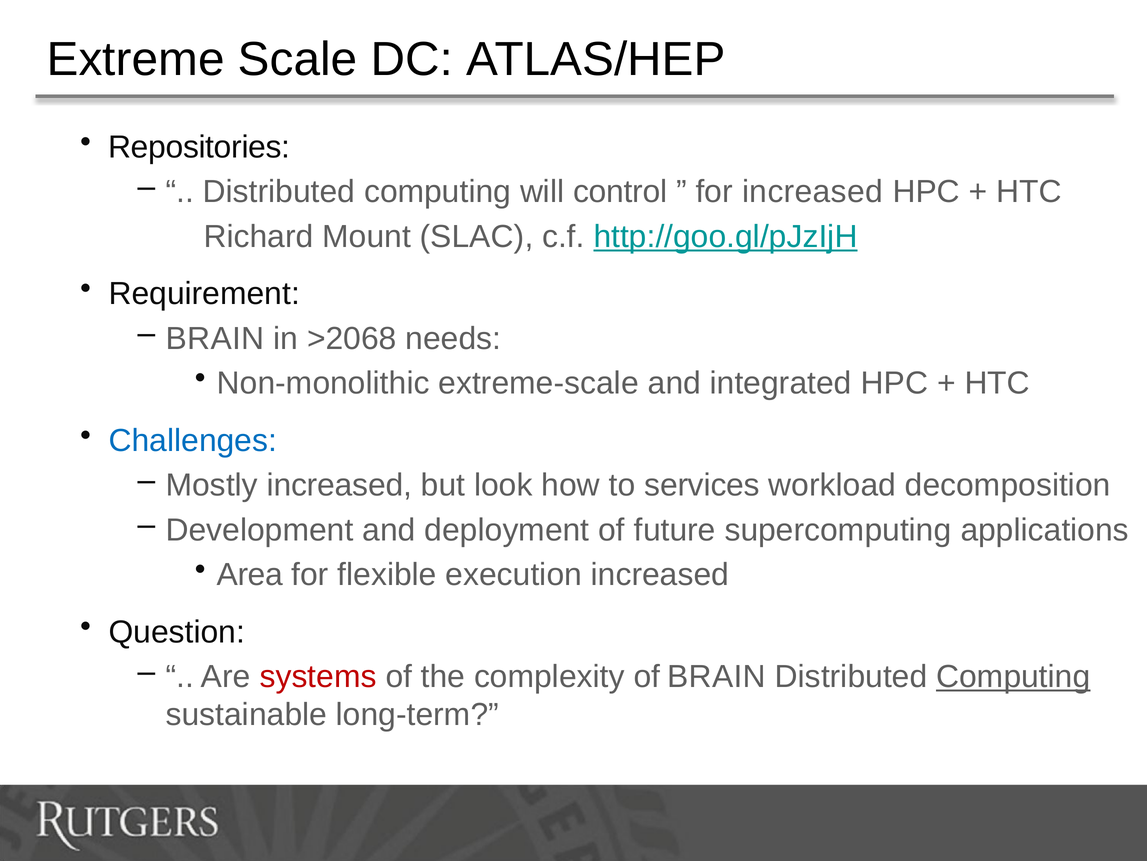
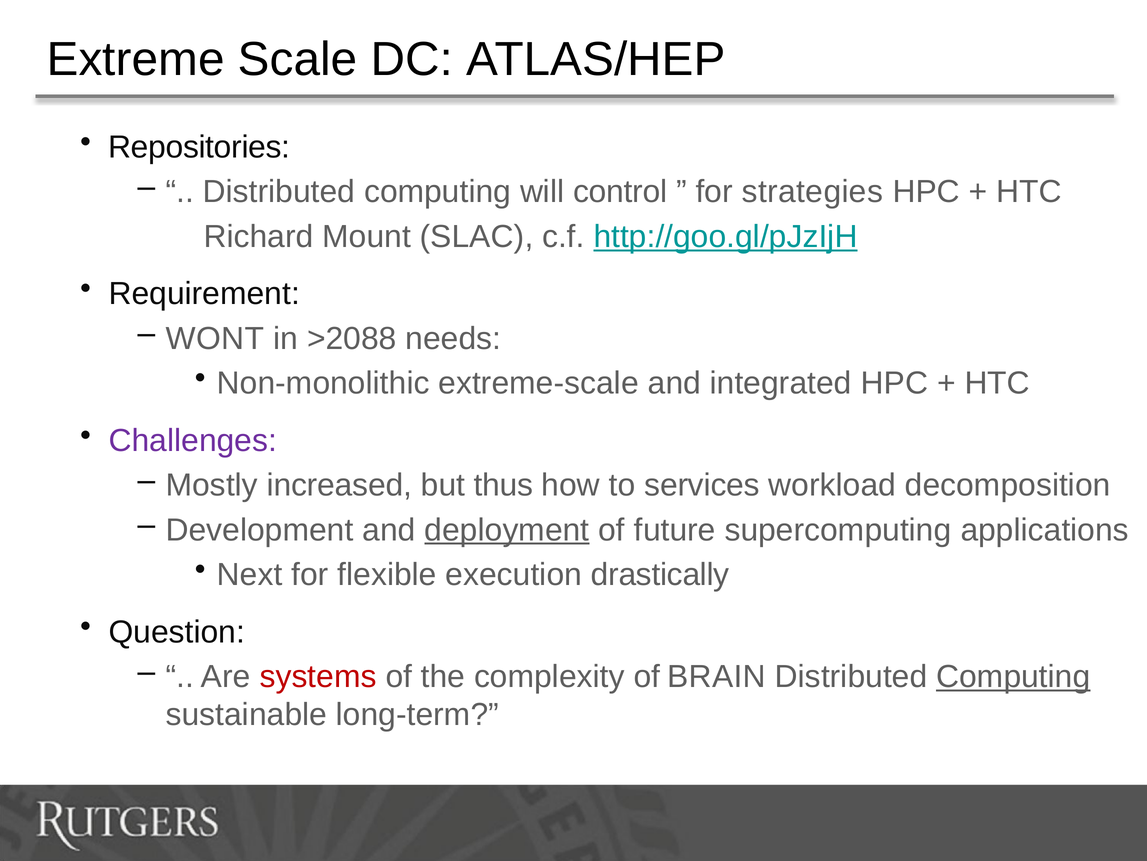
for increased: increased -> strategies (812, 192)
BRAIN: BRAIN -> WONT (215, 338)
>2068: >2068 -> >2088 (352, 338)
Challenges colour: blue -> purple (193, 440)
look: look -> thus (504, 485)
deployment underline: none -> present (507, 530)
Area: Area -> Next (250, 574)
execution increased: increased -> drastically (660, 574)
